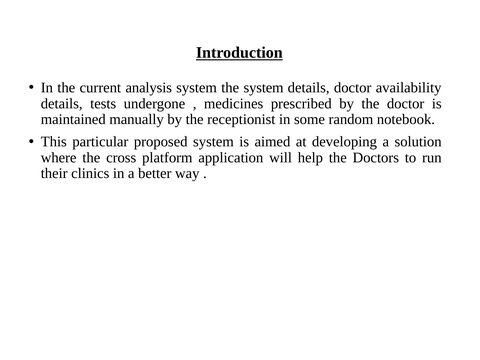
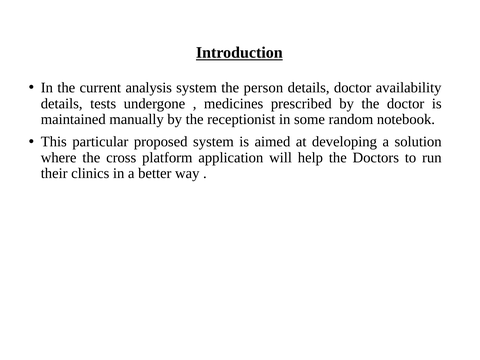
the system: system -> person (263, 88)
